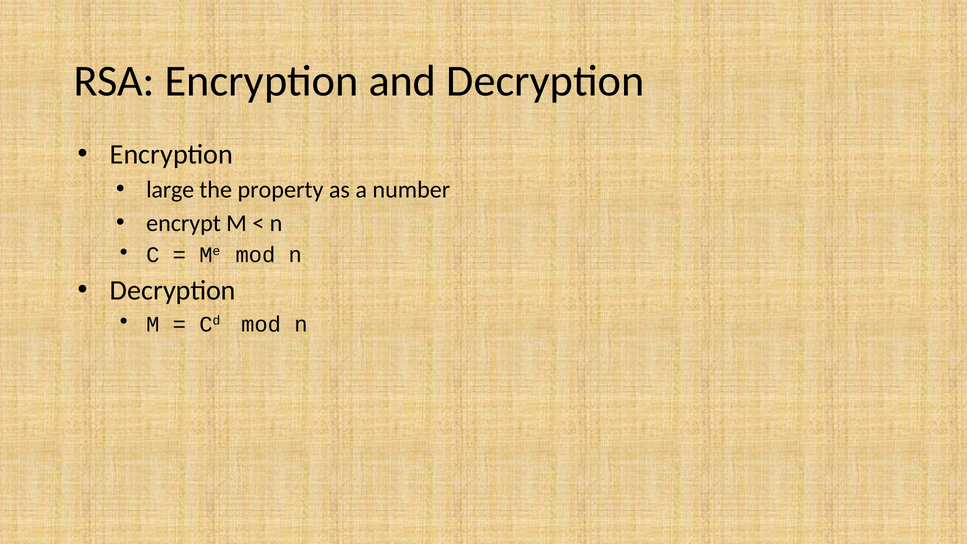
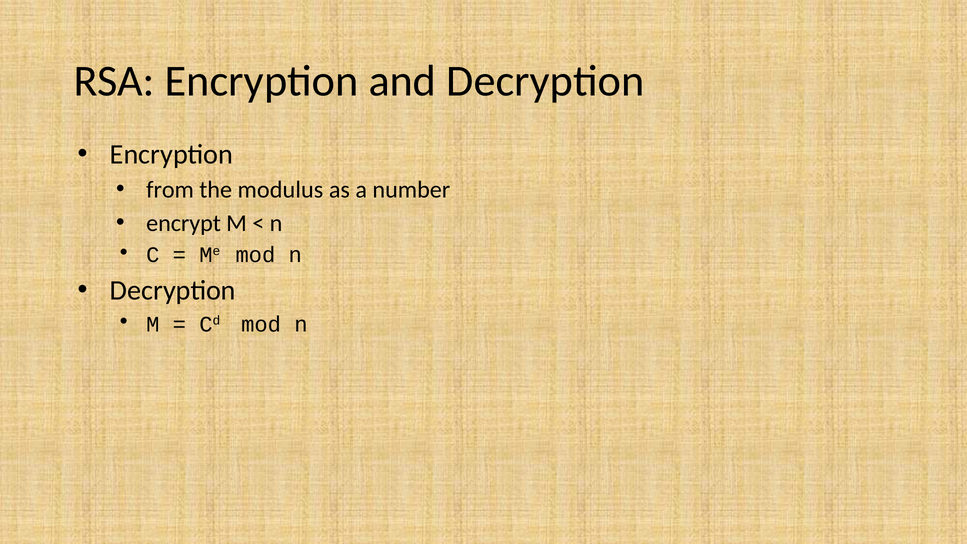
large: large -> from (170, 190)
property: property -> modulus (280, 190)
